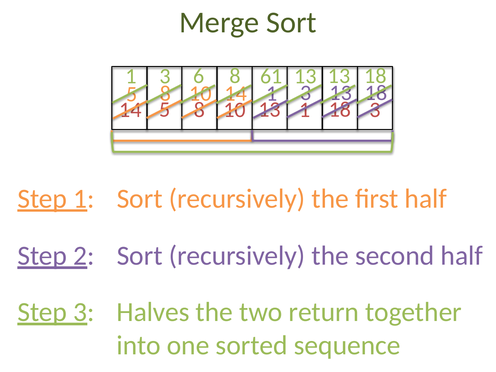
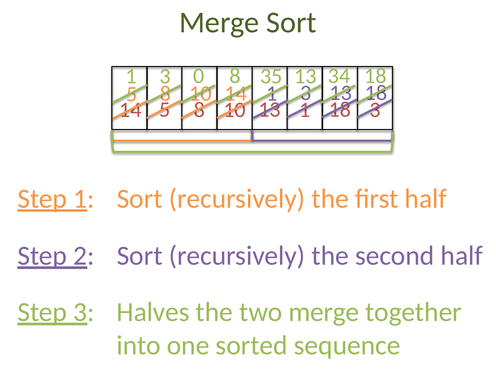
6: 6 -> 0 (199, 76)
61: 61 -> 35 (271, 76)
13 13: 13 -> 34 (339, 76)
two return: return -> merge (324, 312)
